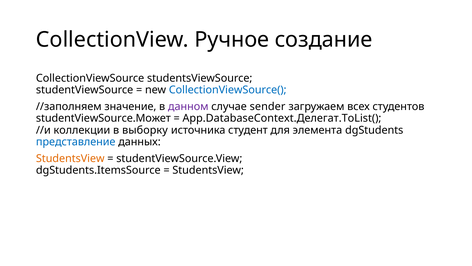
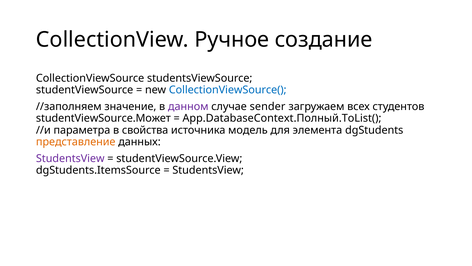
App.DatabaseContext.Делегат.ToList(: App.DatabaseContext.Делегат.ToList( -> App.DatabaseContext.Полный.ToList( (282, 118)
коллекции: коллекции -> параметра (82, 130)
выборку: выборку -> свойства (145, 130)
студент: студент -> модель (248, 130)
представление colour: blue -> orange (76, 142)
StudentsView colour: orange -> purple (70, 158)
